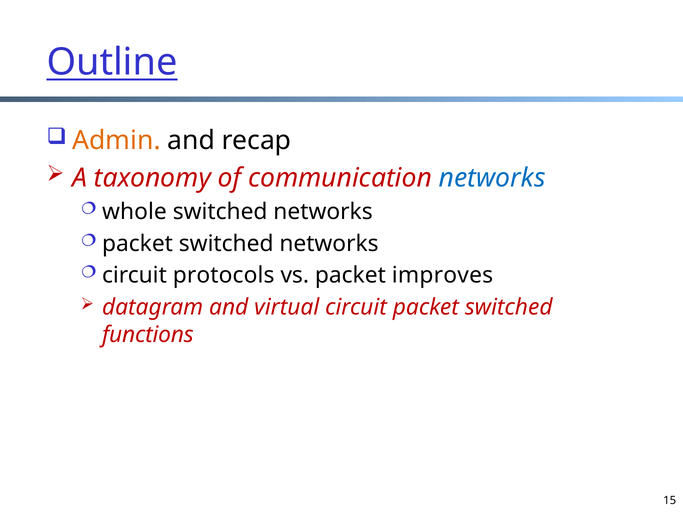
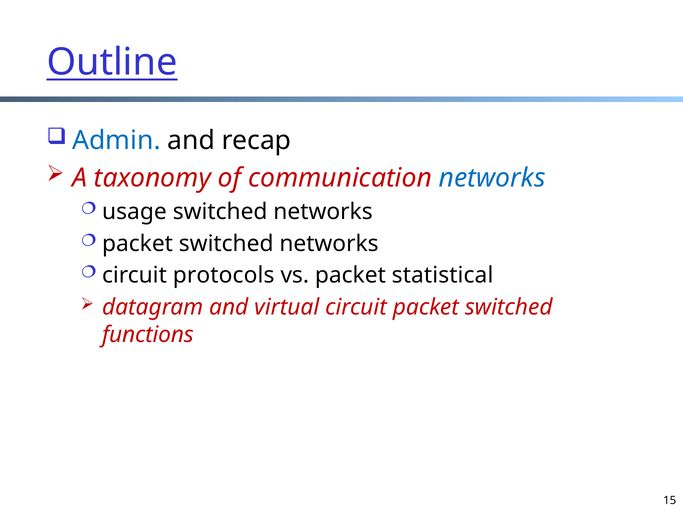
Admin colour: orange -> blue (116, 141)
whole: whole -> usage (134, 212)
improves: improves -> statistical (443, 276)
